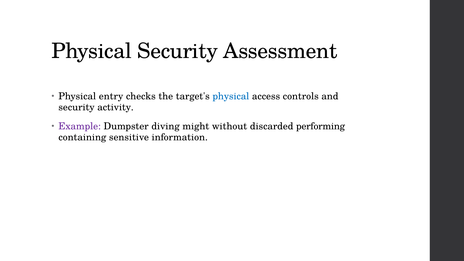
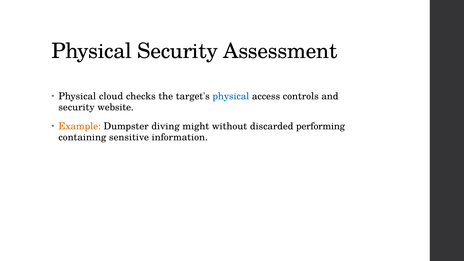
entry: entry -> cloud (111, 96)
activity: activity -> website (116, 107)
Example colour: purple -> orange (80, 126)
